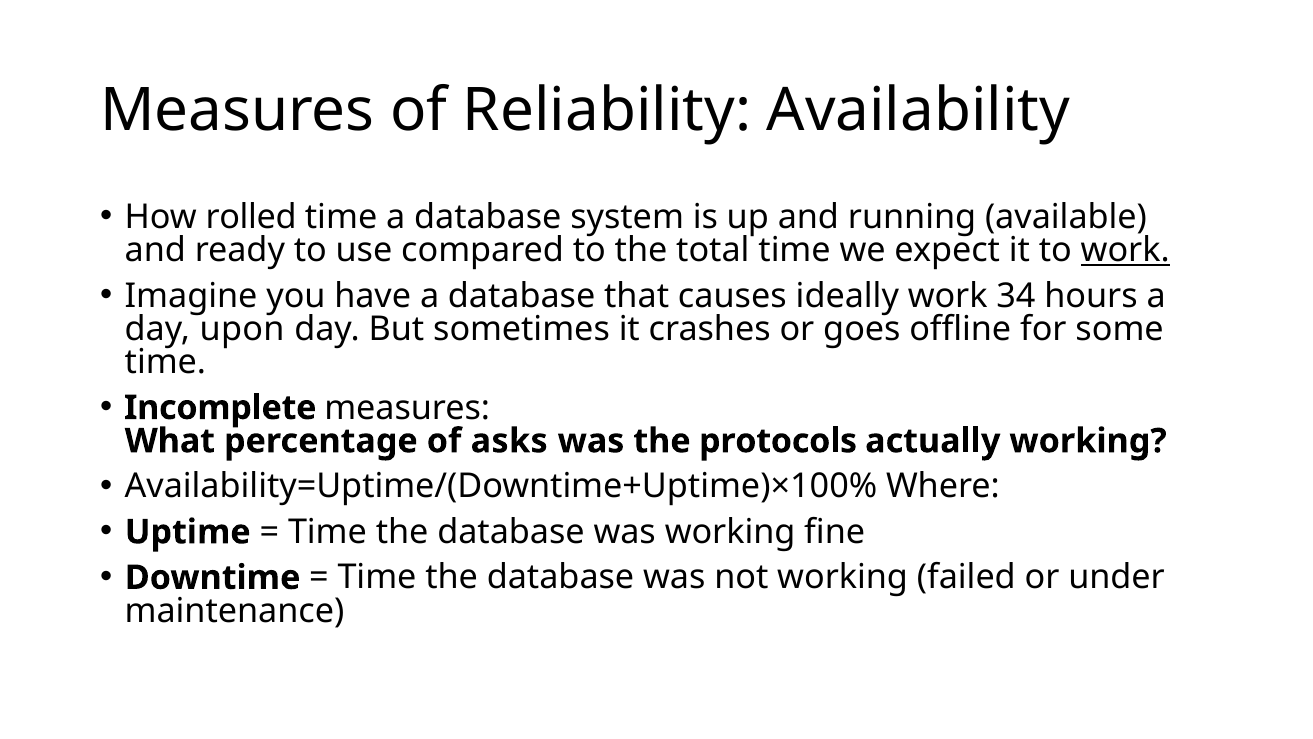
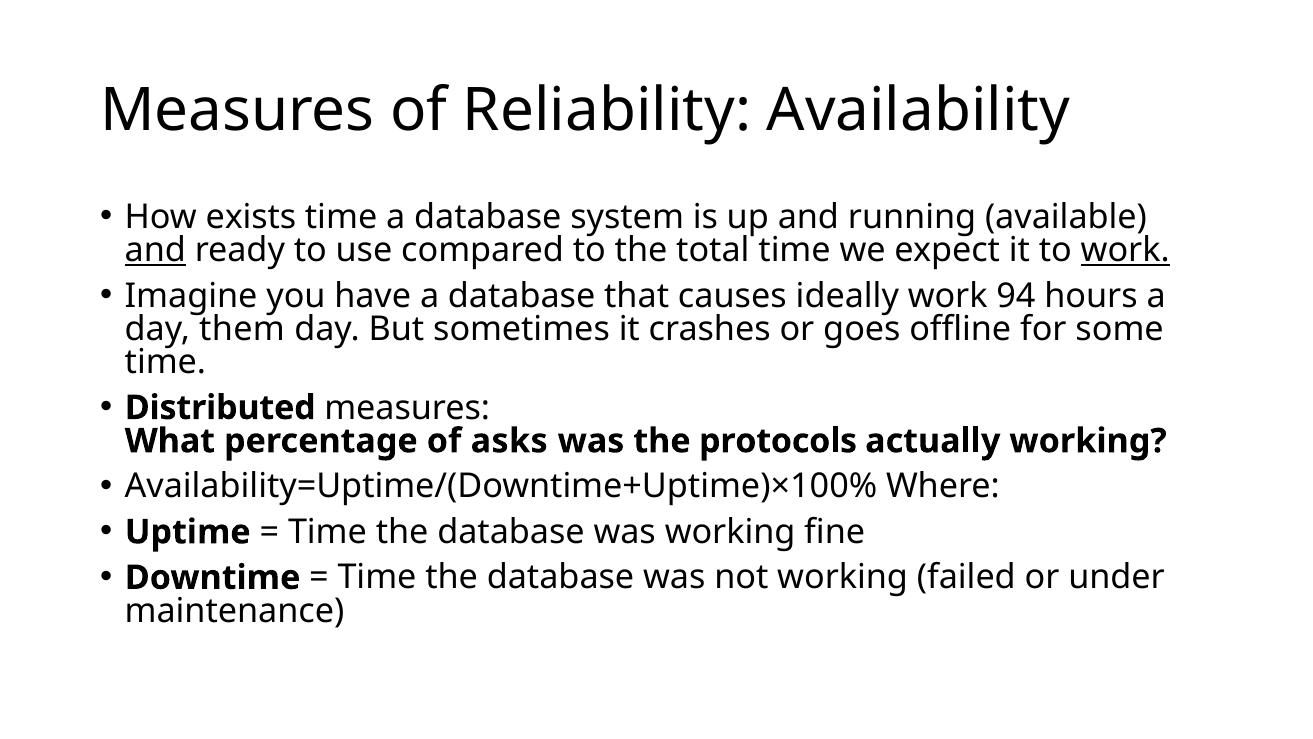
rolled: rolled -> exists (251, 217)
and underline: none -> present (155, 250)
34: 34 -> 94 (1016, 296)
upon: upon -> them (242, 329)
Incomplete: Incomplete -> Distributed (220, 408)
